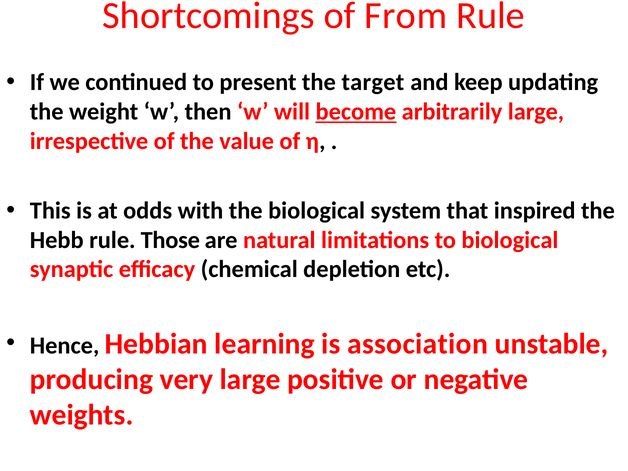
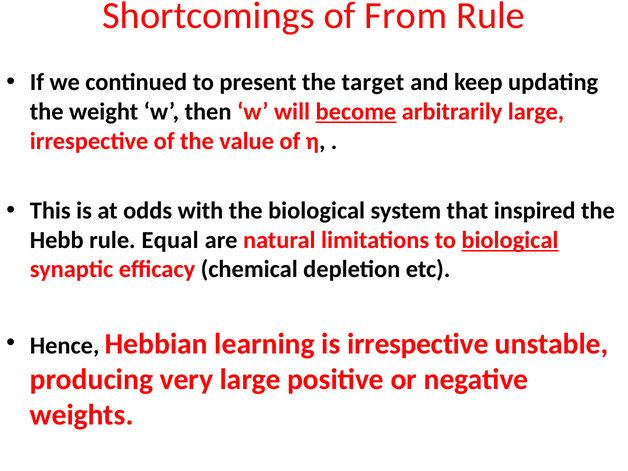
Those: Those -> Equal (170, 240)
biological underline: none -> present (510, 240)
is association: association -> irrespective (418, 344)
